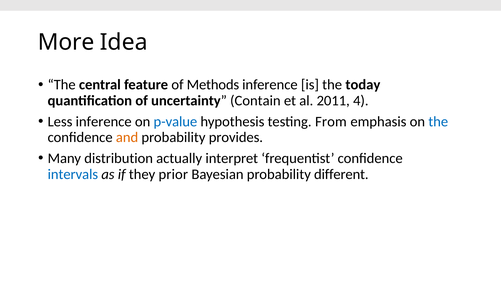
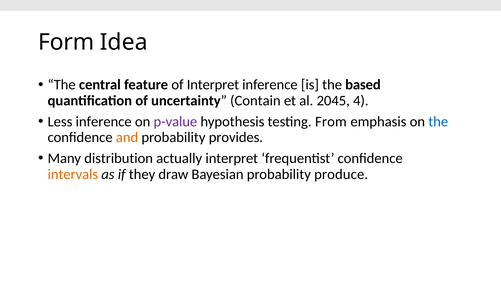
More: More -> Form (66, 42)
of Methods: Methods -> Interpret (213, 85)
today: today -> based (363, 85)
2011: 2011 -> 2045 (333, 100)
p-value colour: blue -> purple (175, 121)
intervals colour: blue -> orange (73, 174)
prior: prior -> draw (173, 174)
different: different -> produce (341, 174)
